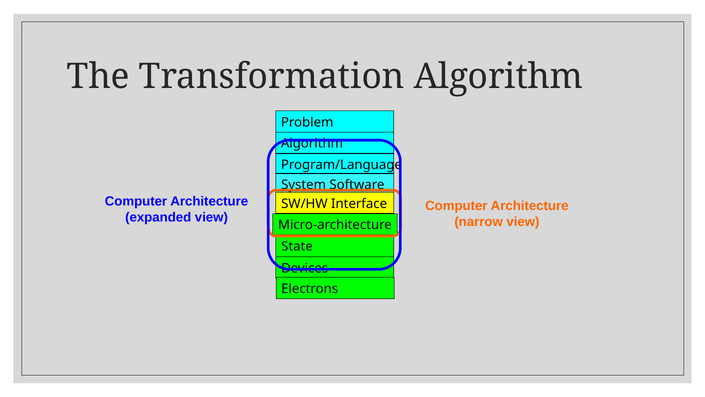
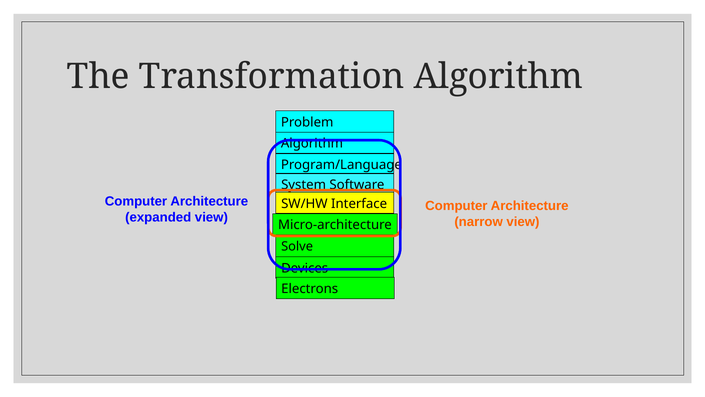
State: State -> Solve (297, 246)
